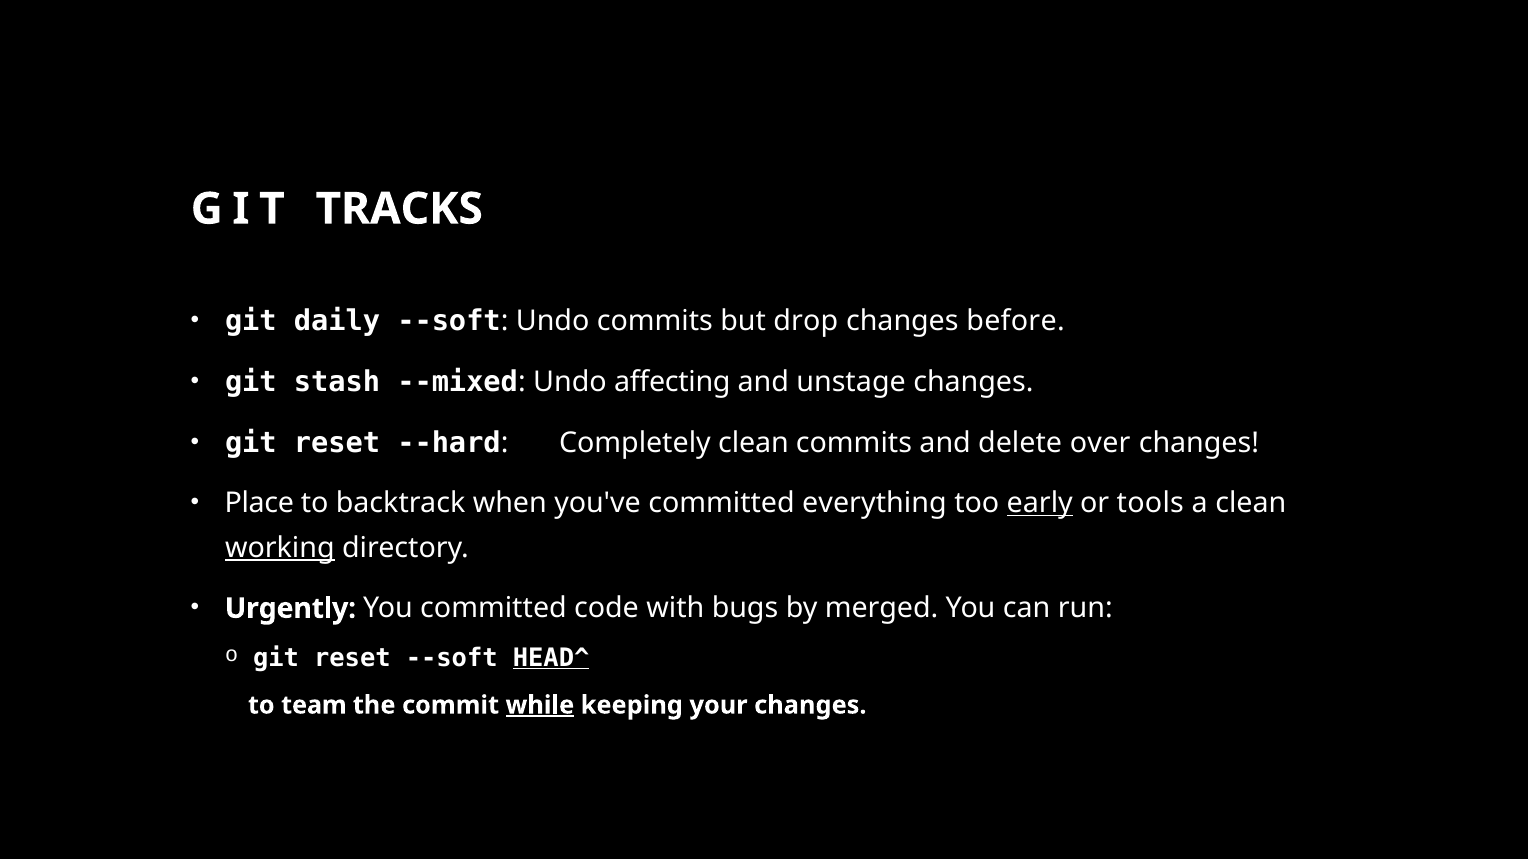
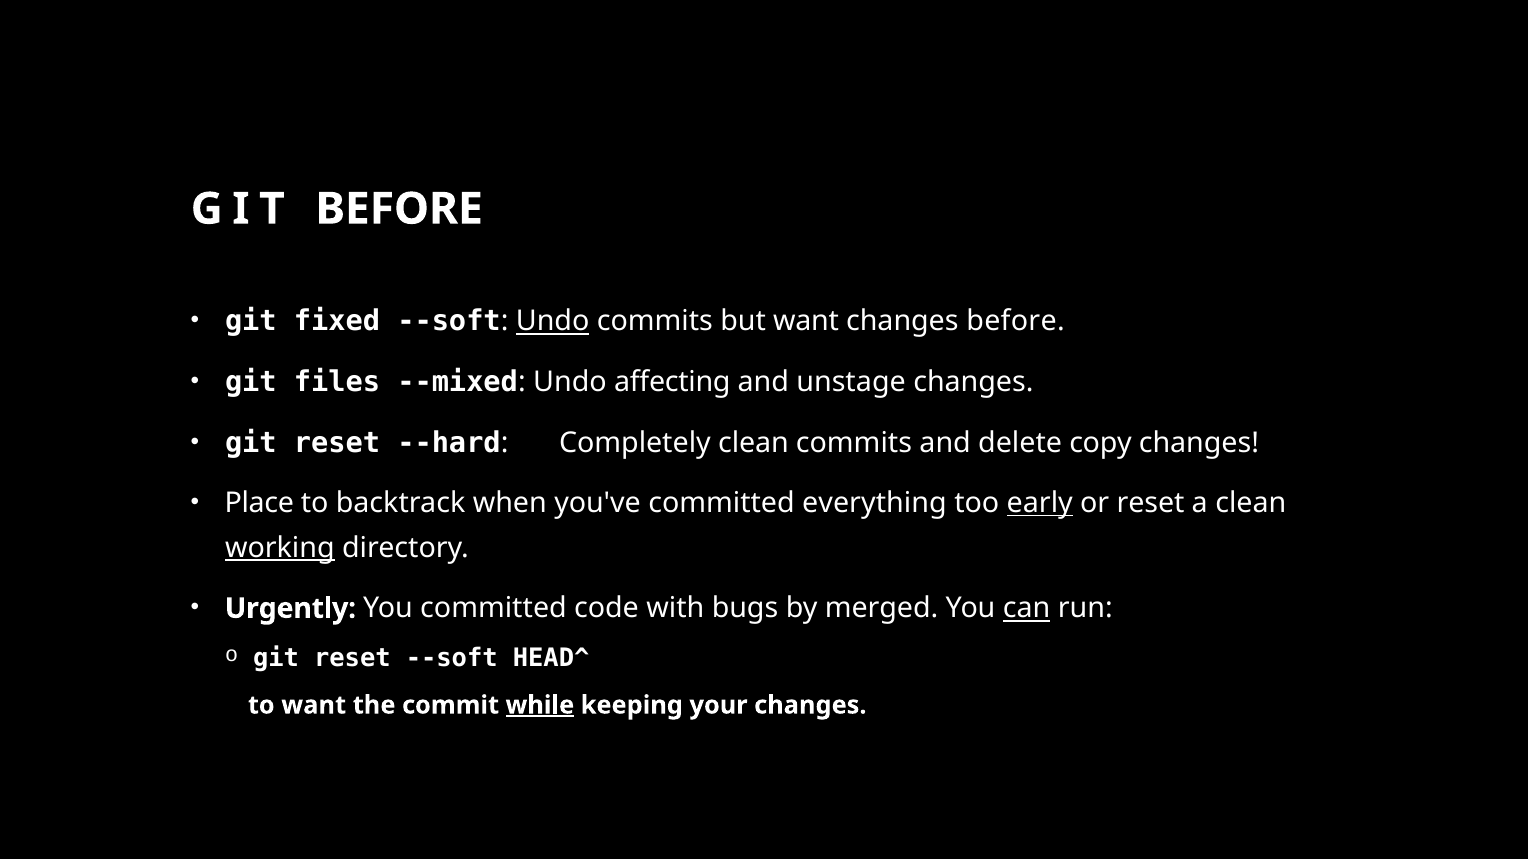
GIT TRACKS: TRACKS -> BEFORE (399, 209)
daily: daily -> fixed (337, 322)
Undo underline: none -> present (553, 322)
but drop: drop -> want (806, 322)
stash: stash -> files (337, 382)
over: over -> copy (1100, 443)
or tools: tools -> reset (1151, 503)
can underline: none -> present (1027, 609)
HEAD^ underline: present -> none (551, 658)
to team: team -> want (314, 706)
